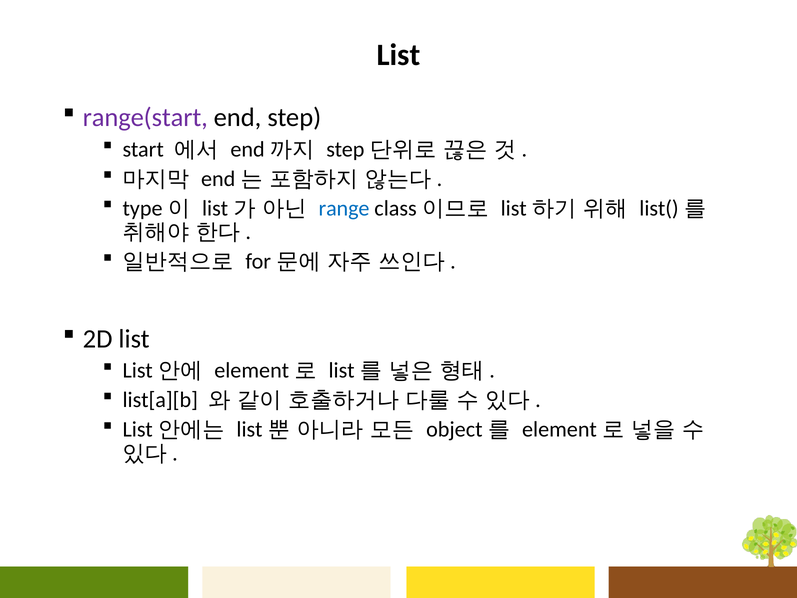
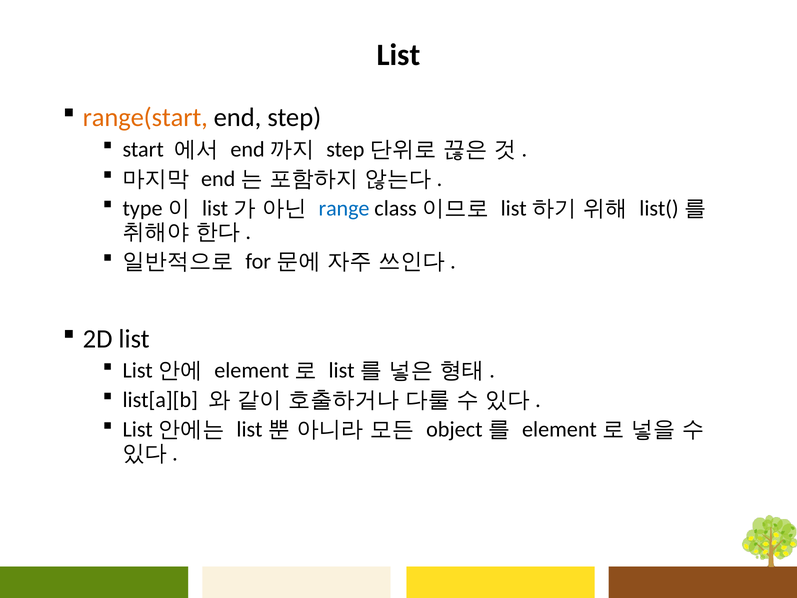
range(start colour: purple -> orange (145, 117)
